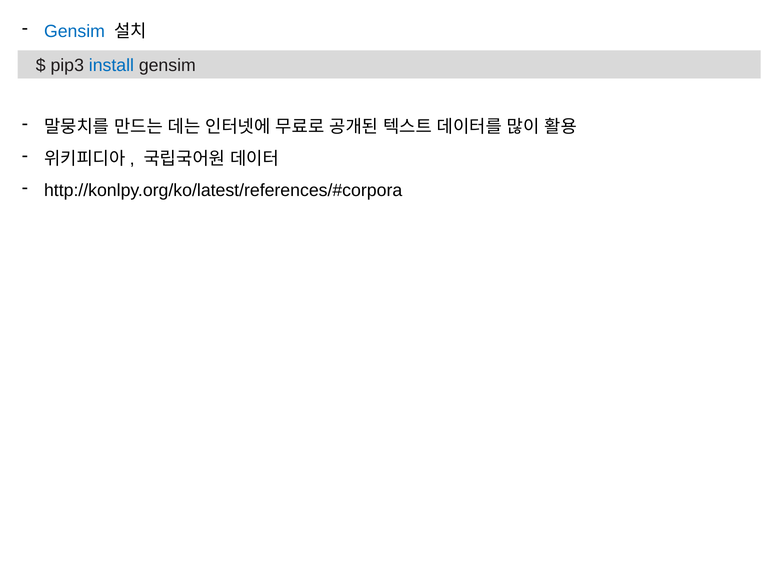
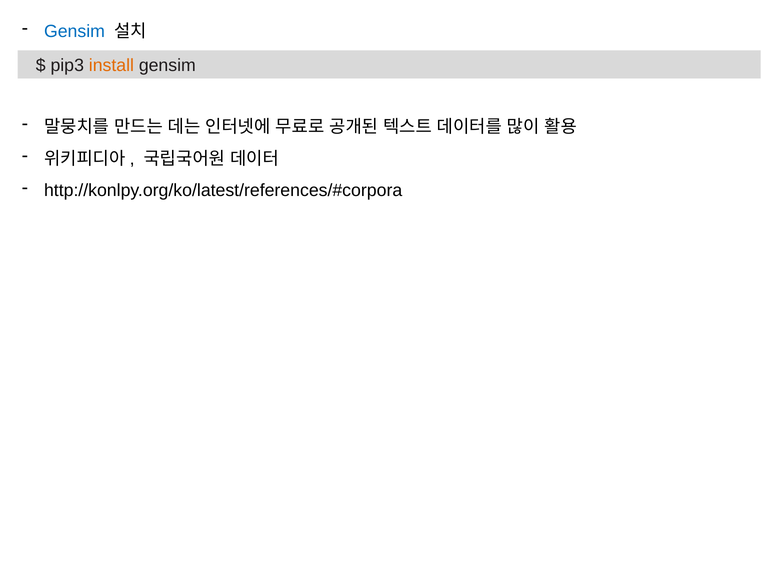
install colour: blue -> orange (111, 66)
